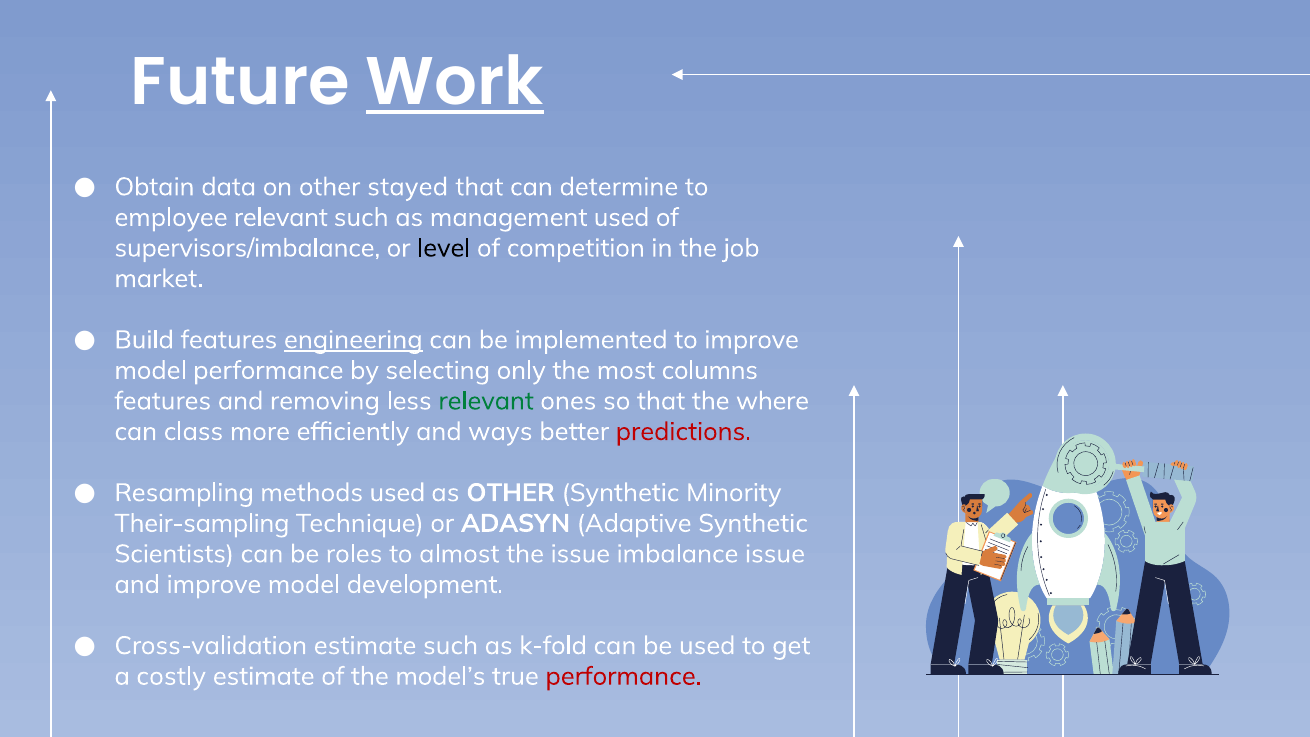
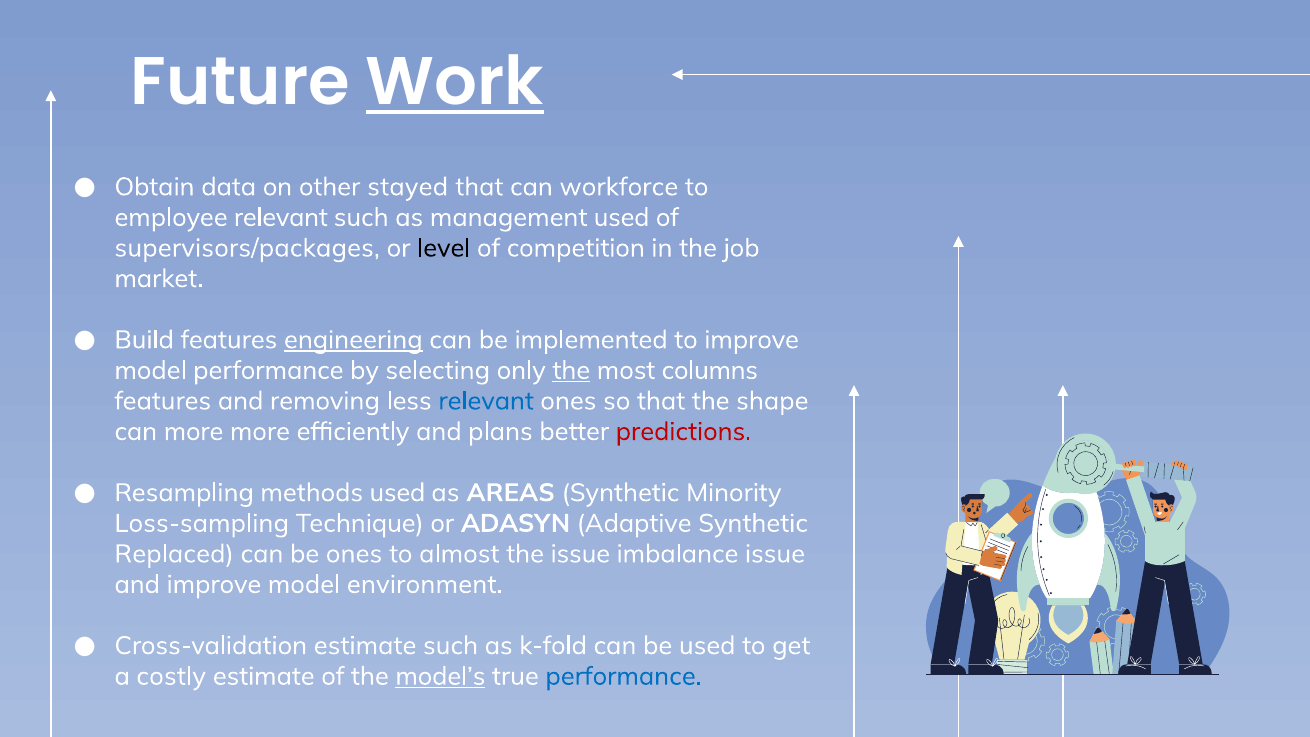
determine: determine -> workforce (619, 187)
supervisors/imbalance: supervisors/imbalance -> supervisors/packages (247, 248)
the underline: none -> present (571, 370)
relevant colour: green -> blue (486, 401)
where: where -> shape (772, 401)
can class: class -> more (194, 432)
ways: ways -> plans (500, 432)
as OTHER: OTHER -> AREAS (511, 493)
Their-sampling: Their-sampling -> Loss-sampling (202, 523)
Scientists: Scientists -> Replaced (174, 554)
be roles: roles -> ones (354, 554)
development: development -> environment (425, 584)
model’s underline: none -> present (440, 676)
performance colour: red -> blue (624, 676)
